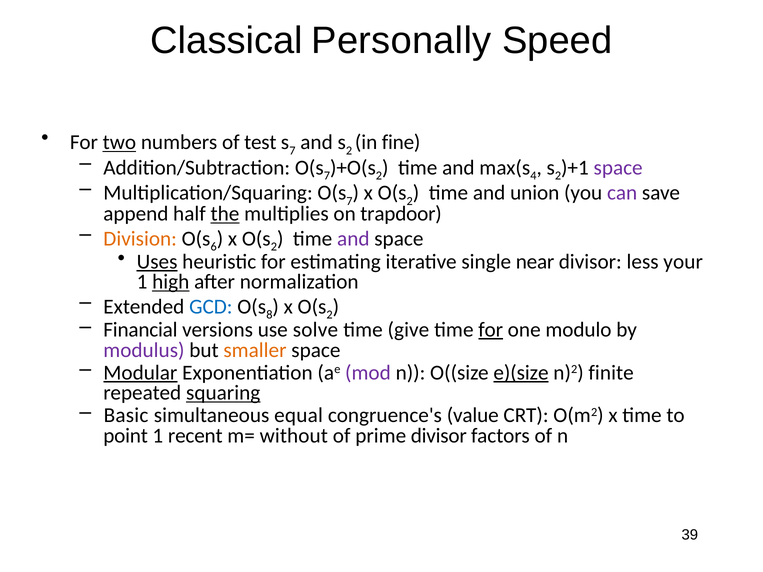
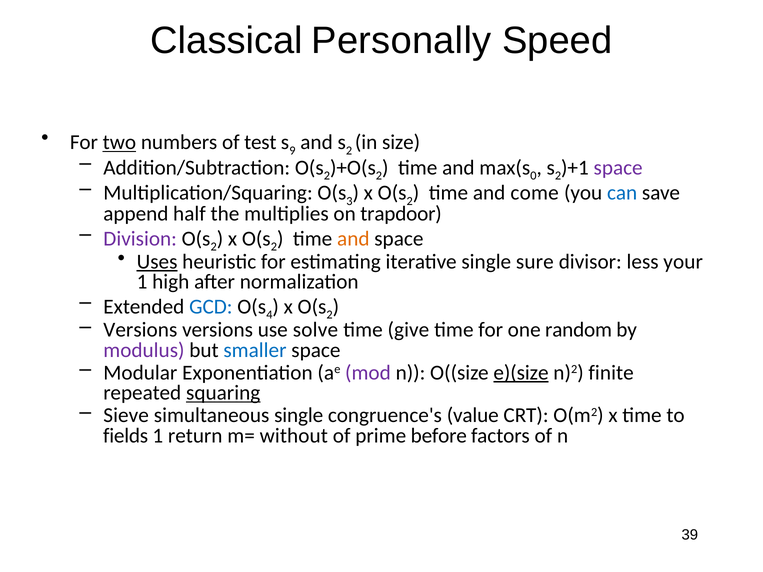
7: 7 -> 9 (292, 151)
fine: fine -> size (401, 143)
7: 7 -> 2 (327, 176)
4: 4 -> 0 (533, 176)
7: 7 -> 3 (349, 201)
union: union -> come (535, 193)
can colour: purple -> blue (622, 193)
the underline: present -> none (225, 214)
Division colour: orange -> purple (140, 239)
6: 6 -> 2 (214, 247)
and colour: purple -> orange (353, 239)
near: near -> sure (535, 262)
high underline: present -> none (171, 282)
8: 8 -> 4 (269, 315)
Financial: Financial -> Versions (140, 330)
for underline: present -> none (491, 330)
modulo: modulo -> random (579, 330)
smaller colour: orange -> blue (255, 350)
Modular underline: present -> none (140, 373)
Basic: Basic -> Sieve (126, 416)
simultaneous equal: equal -> single (299, 416)
point: point -> fields (126, 436)
recent: recent -> return (195, 436)
prime divisor: divisor -> before (439, 436)
